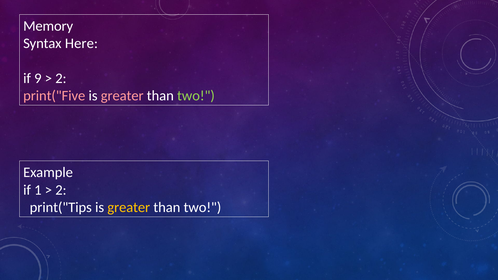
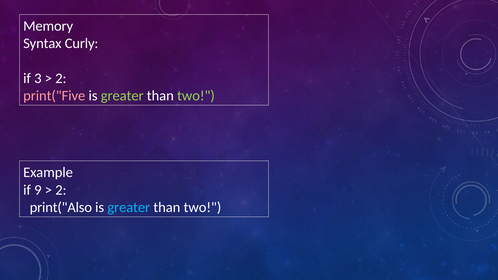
Here: Here -> Curly (82, 43)
9: 9 -> 3 (38, 78)
greater colour: pink -> light green (122, 96)
1: 1 -> 9 (38, 190)
print("Tips: print("Tips -> print("Also (61, 207)
greater colour: yellow -> light blue (129, 207)
